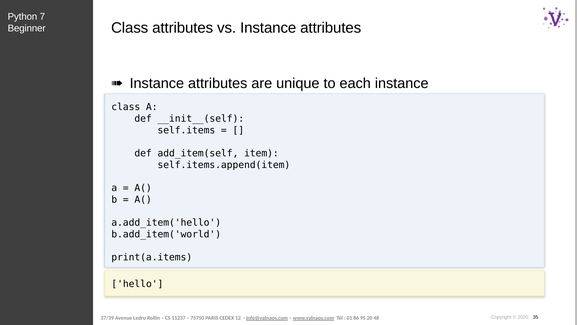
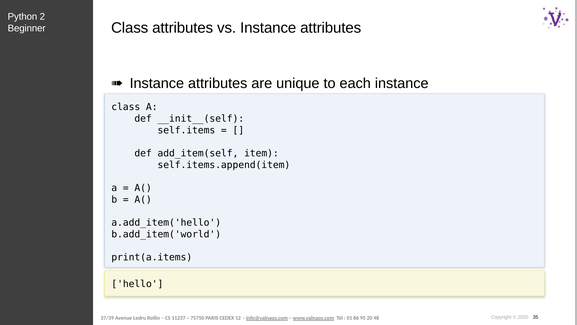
7: 7 -> 2 (42, 17)
